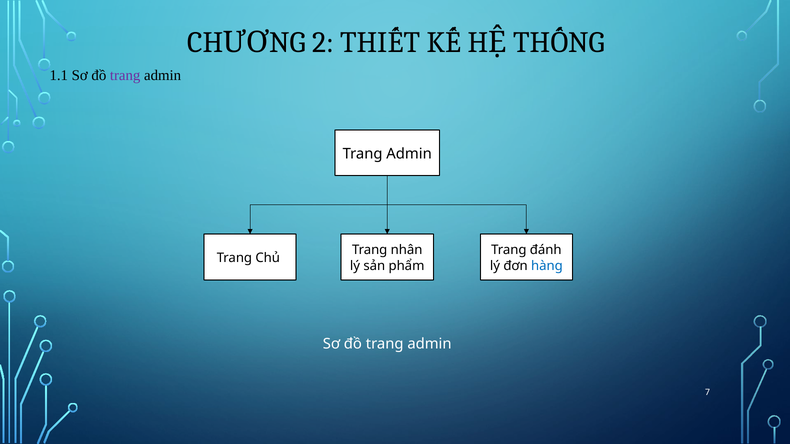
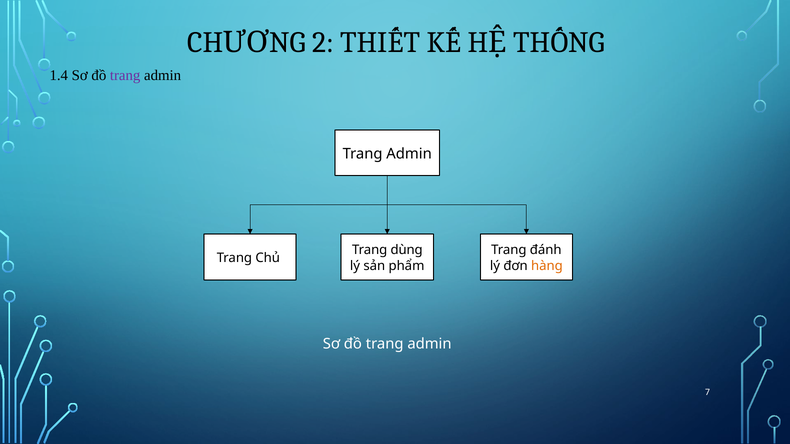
1.1: 1.1 -> 1.4 (59, 75)
nhân: nhân -> dùng (407, 250)
hàng colour: blue -> orange (547, 266)
